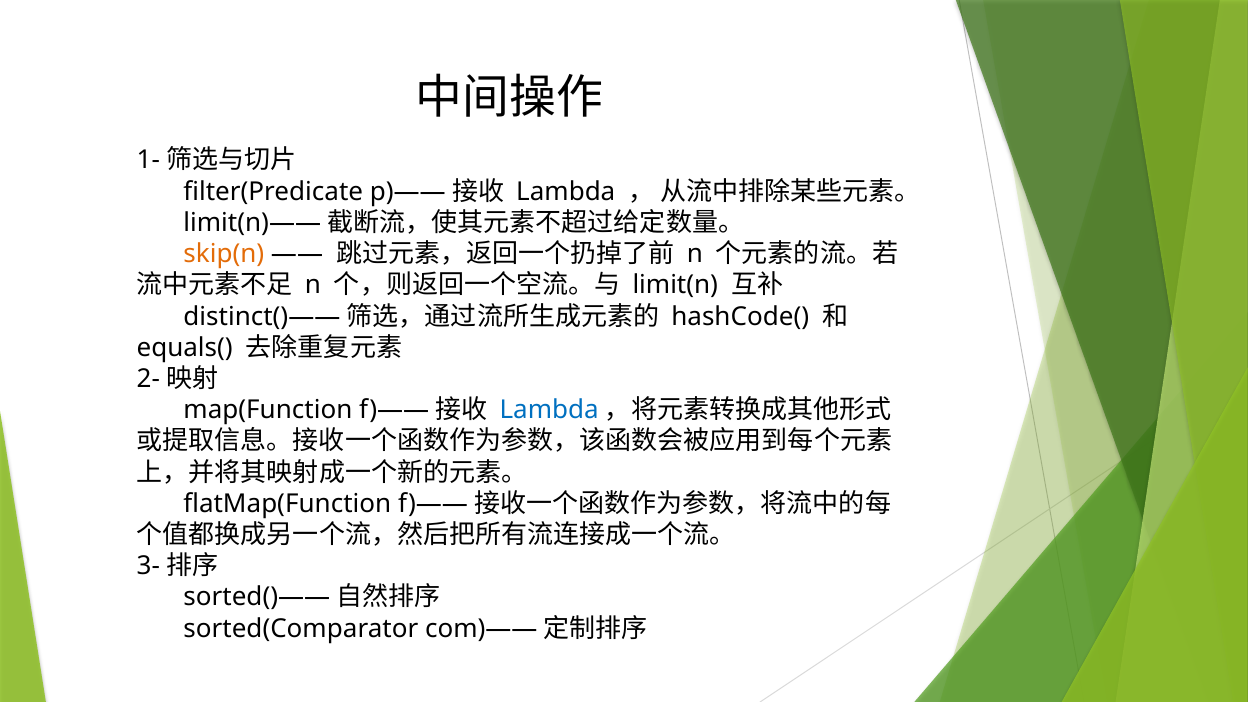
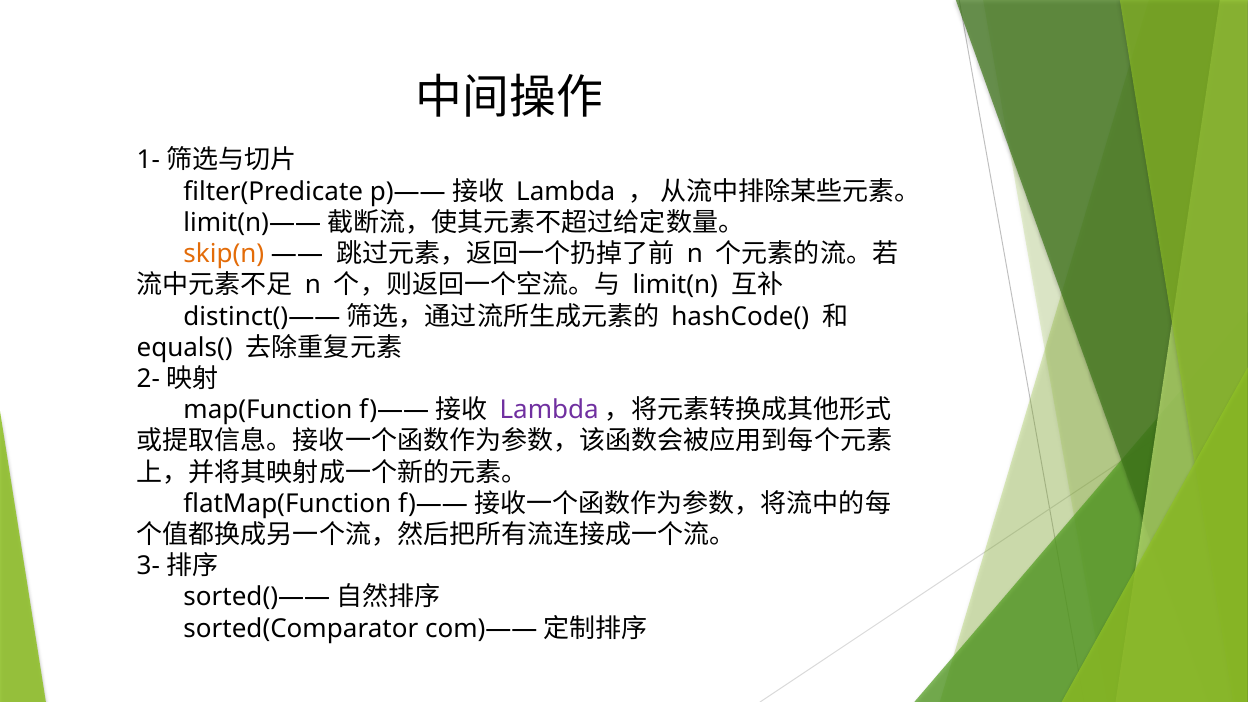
Lambda colour: blue -> purple (549, 410)
